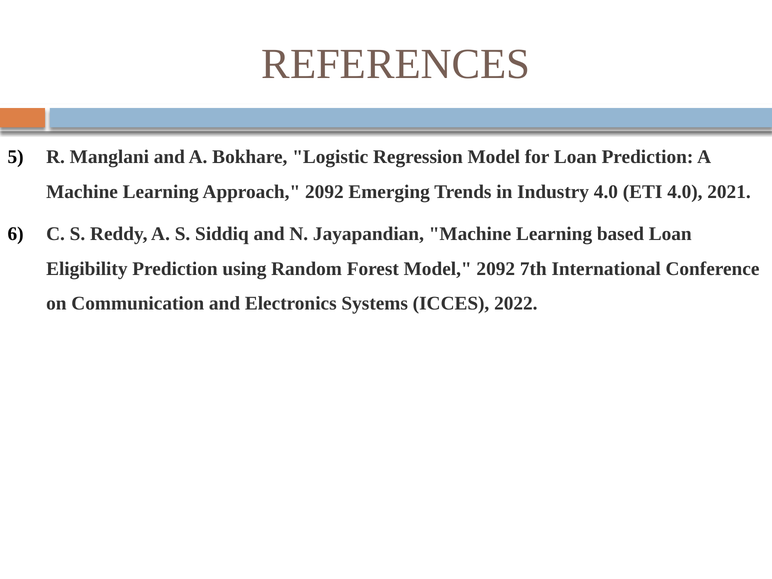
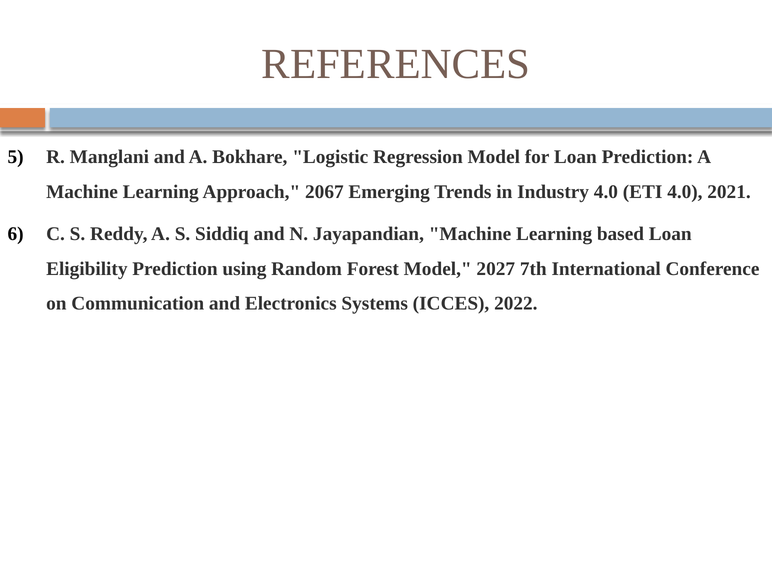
Approach 2092: 2092 -> 2067 (324, 192)
Model 2092: 2092 -> 2027 (496, 269)
